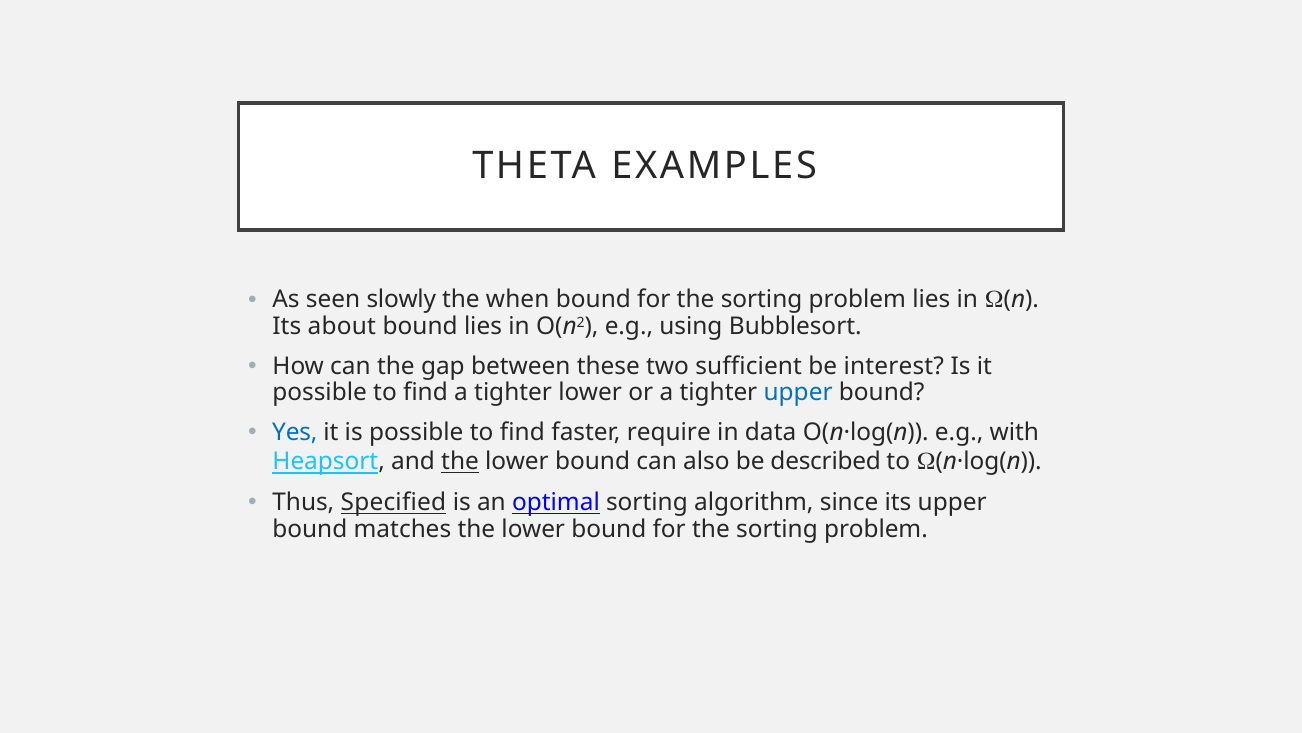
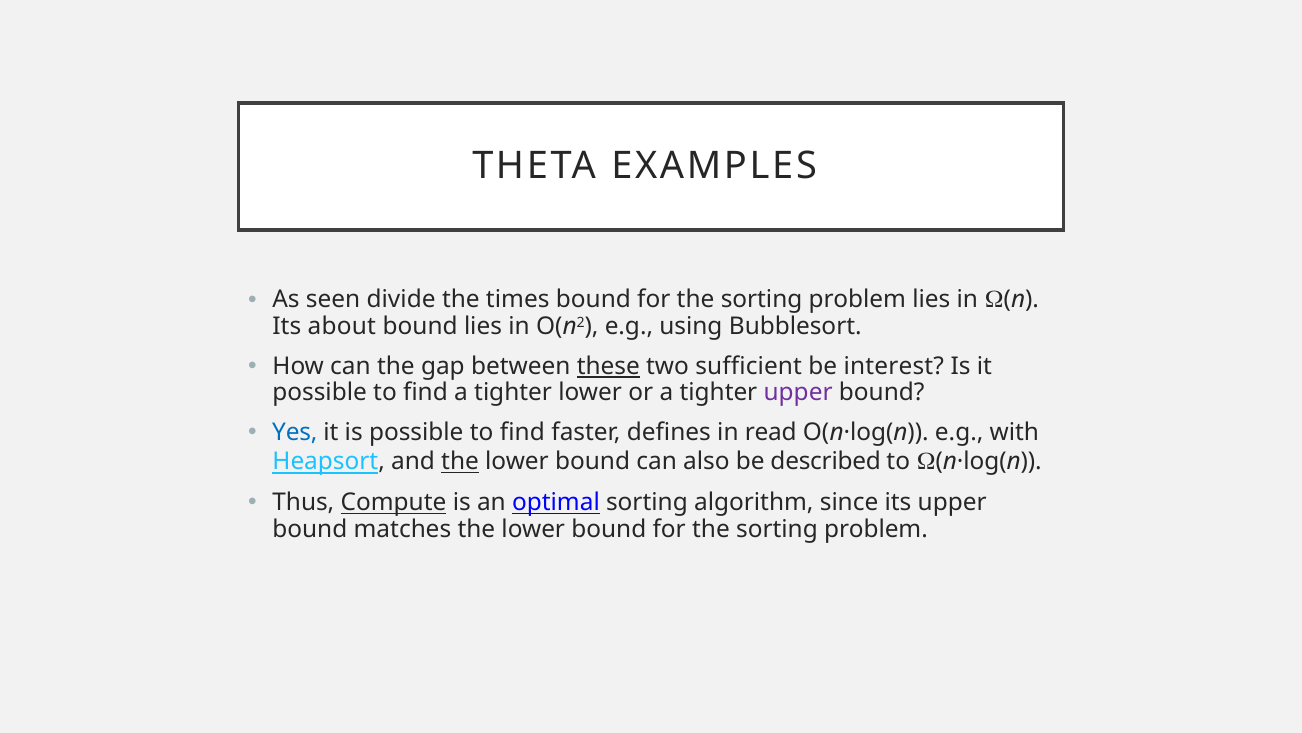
slowly: slowly -> divide (401, 300)
when: when -> times (518, 300)
these underline: none -> present (608, 366)
upper colour: blue -> purple (798, 392)
require: require -> defines (669, 432)
data: data -> read (771, 432)
Specified: Specified -> Compute (394, 502)
